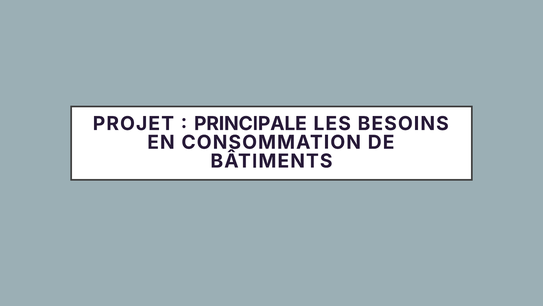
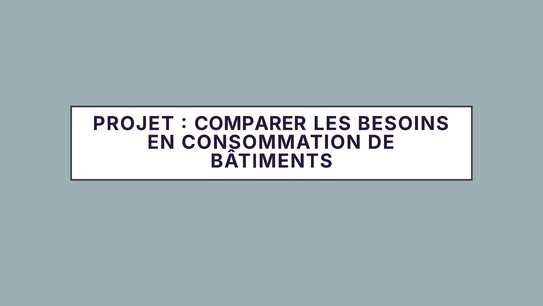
PRINCIPALE: PRINCIPALE -> COMPARER (250, 123)
